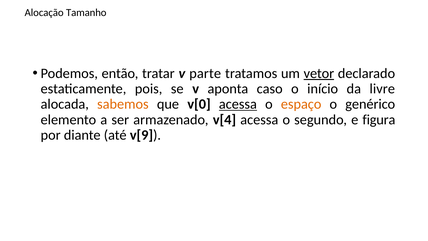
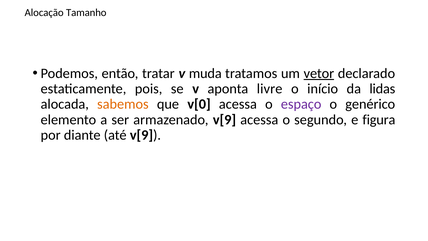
parte: parte -> muda (205, 73)
caso: caso -> livre (270, 89)
livre: livre -> lidas (382, 89)
acessa underline: present -> none (238, 104)
espaço colour: orange -> purple (301, 104)
armazenado v[4: v[4 -> v[9 (224, 120)
